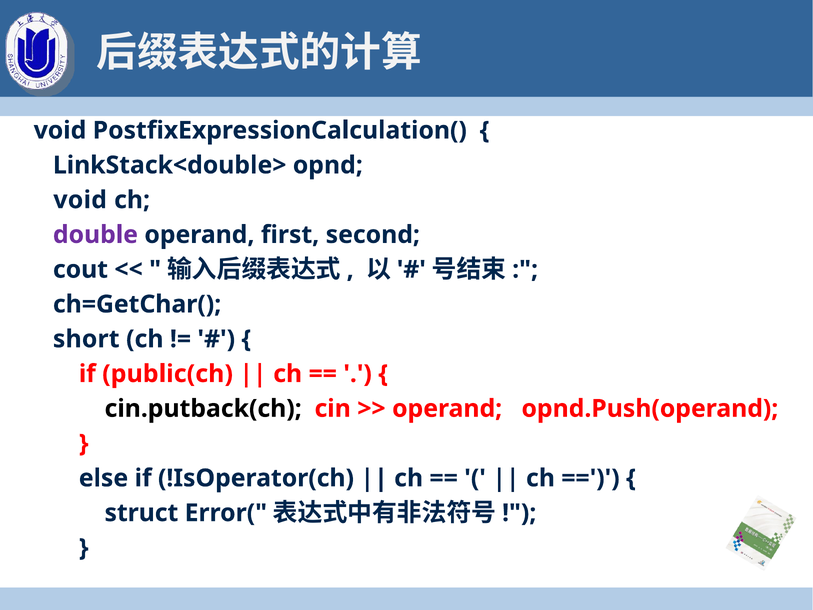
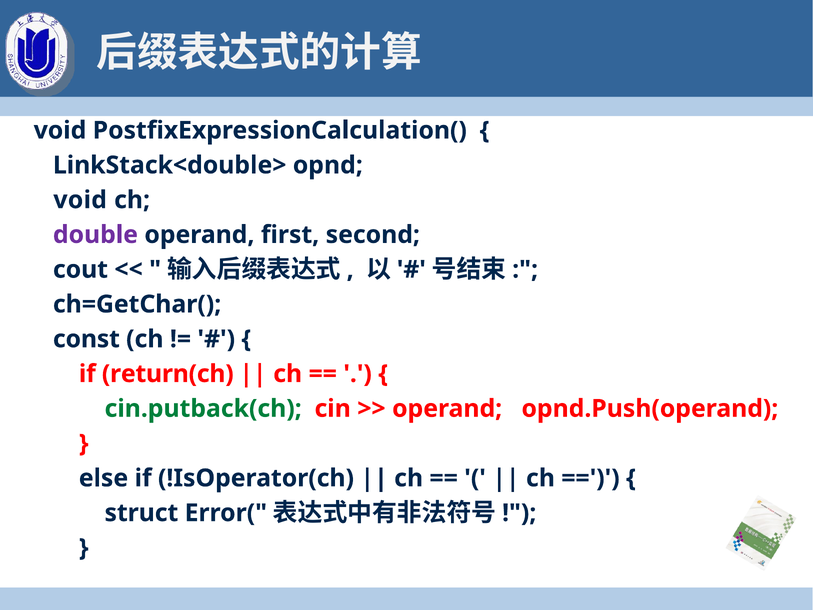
short: short -> const (86, 339)
public(ch: public(ch -> return(ch (168, 374)
cin.putback(ch colour: black -> green (203, 408)
